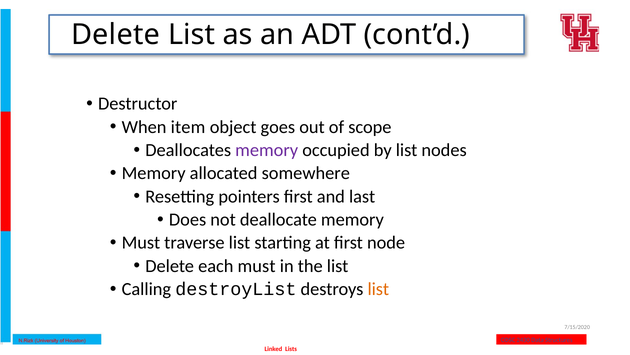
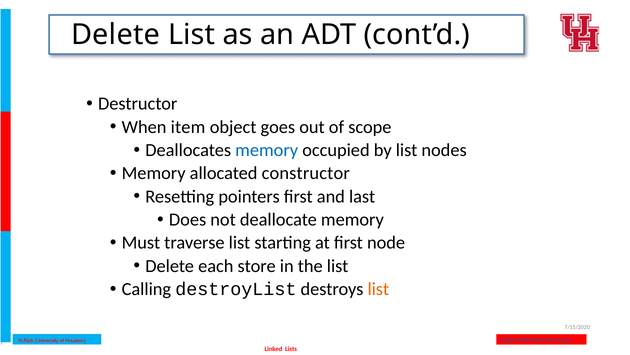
memory colour: purple -> blue (267, 150)
somewhere: somewhere -> constructor (306, 173)
each must: must -> store (257, 266)
